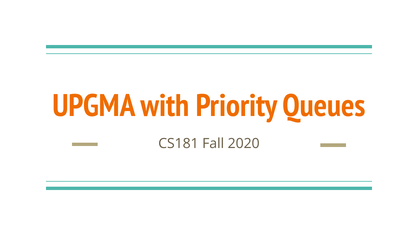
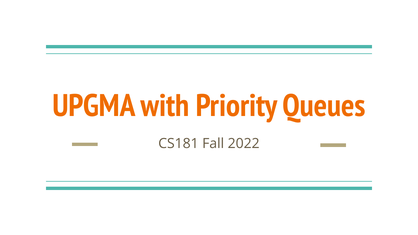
2020: 2020 -> 2022 (244, 144)
